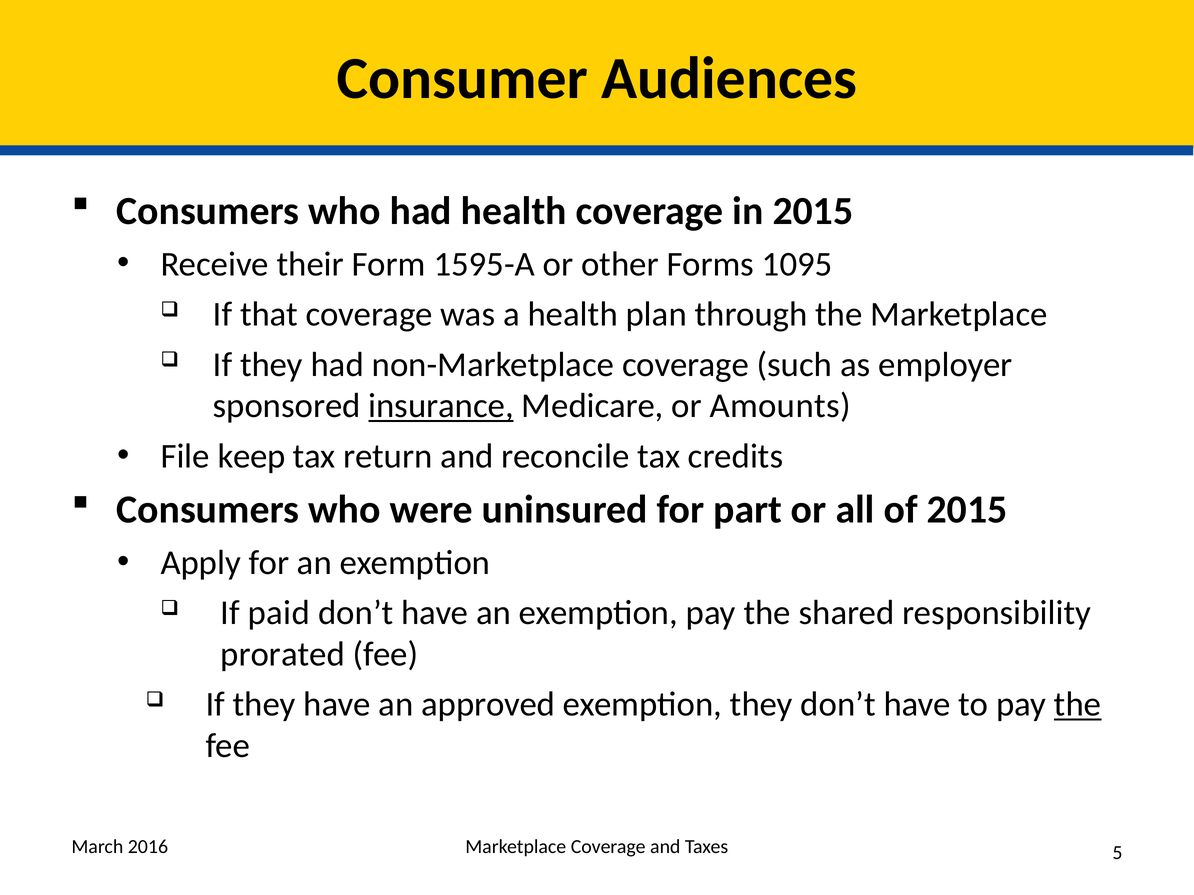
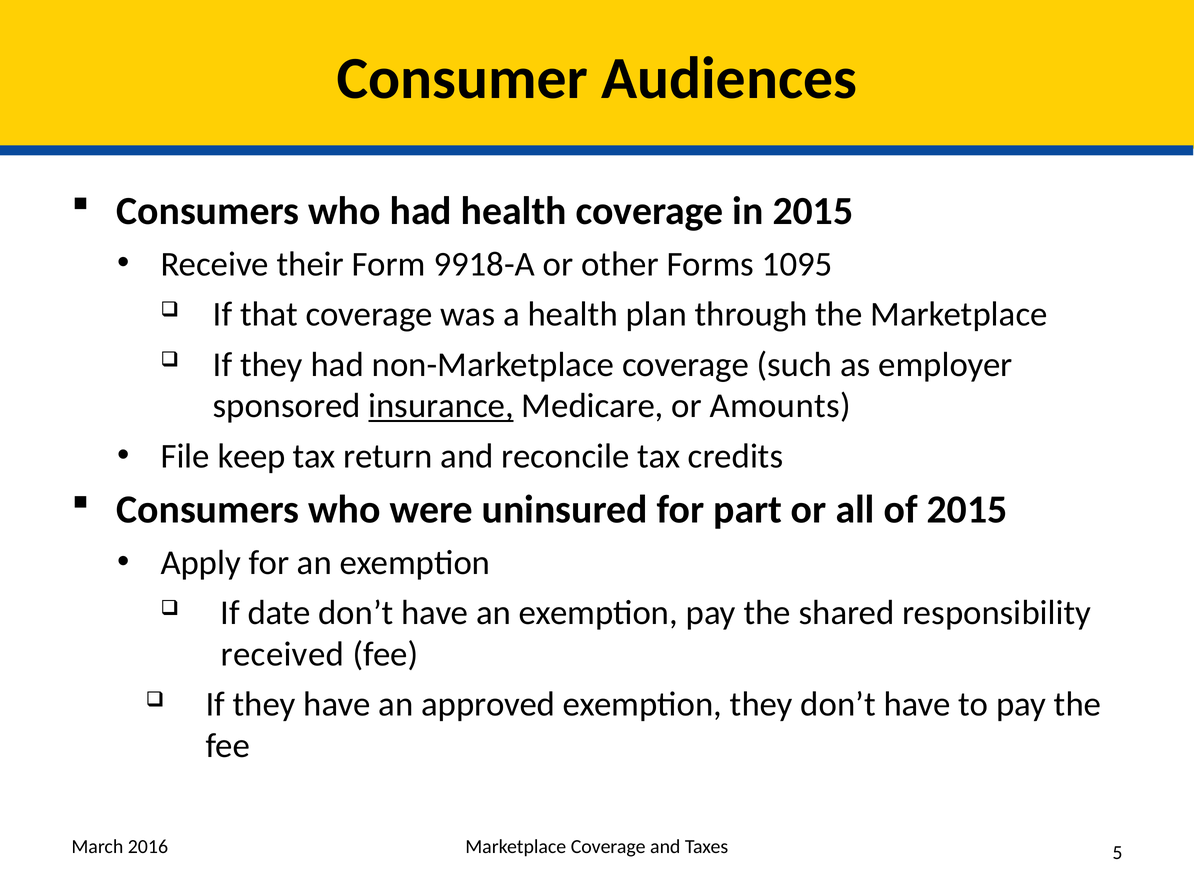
1595-A: 1595-A -> 9918-A (484, 264)
paid: paid -> date (279, 613)
prorated: prorated -> received (282, 655)
the underline: present -> none (1078, 705)
